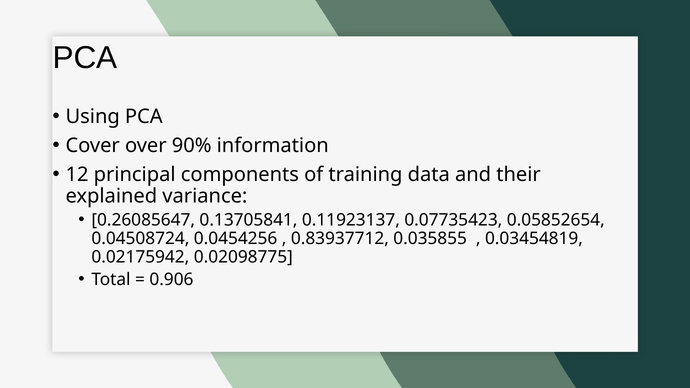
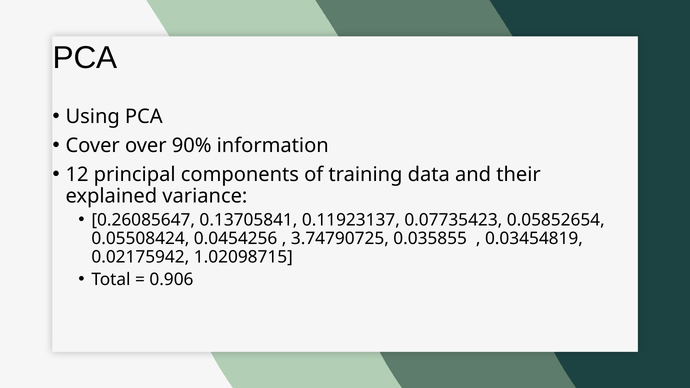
0.04508724: 0.04508724 -> 0.05508424 (140, 239)
0.83937712: 0.83937712 -> 3.74790725 (340, 239)
0.02098775: 0.02098775 -> 1.02098715 (243, 257)
